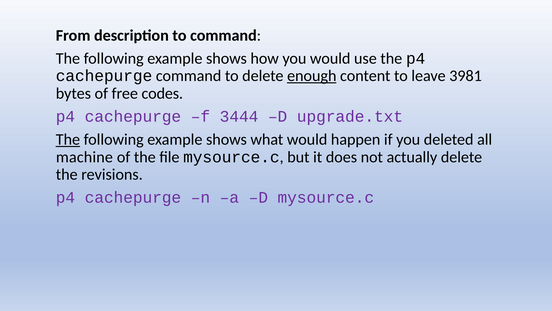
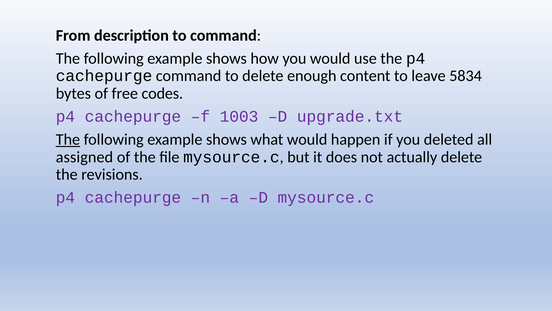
enough underline: present -> none (312, 76)
3981: 3981 -> 5834 (466, 76)
3444: 3444 -> 1003 (239, 116)
machine: machine -> assigned (84, 157)
